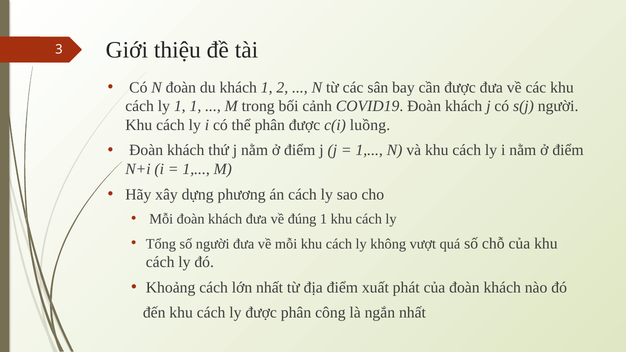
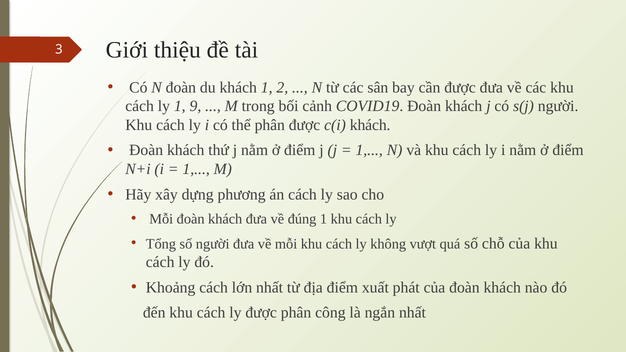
1 1: 1 -> 9 (195, 106)
c(i luồng: luồng -> khách (370, 125)
